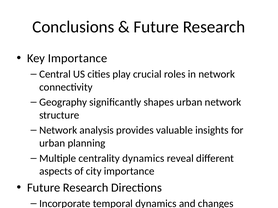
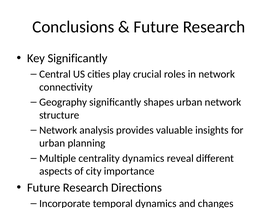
Key Importance: Importance -> Significantly (78, 58)
